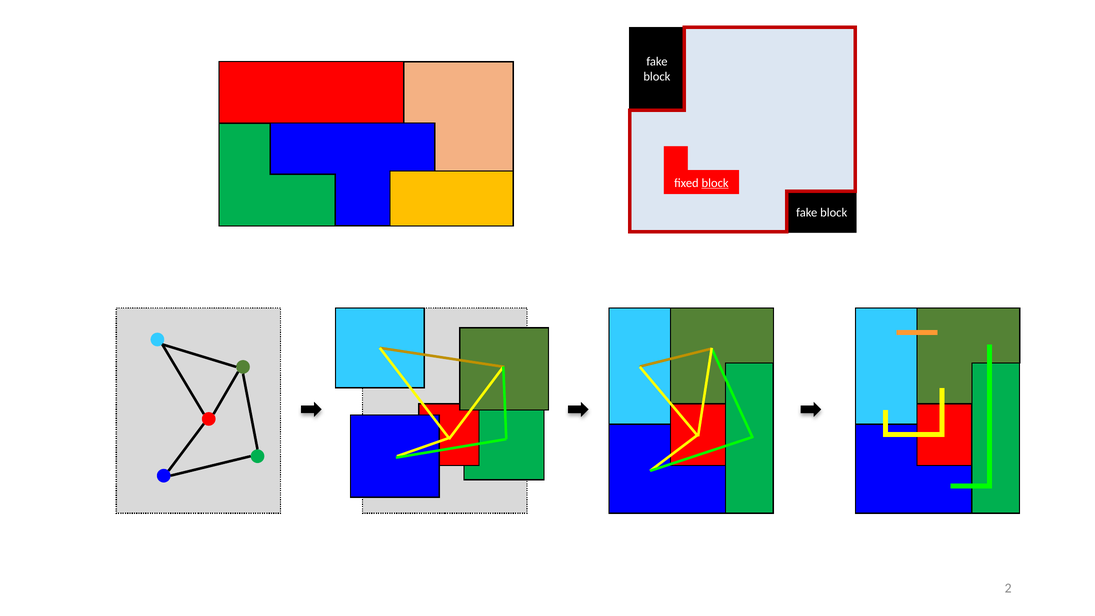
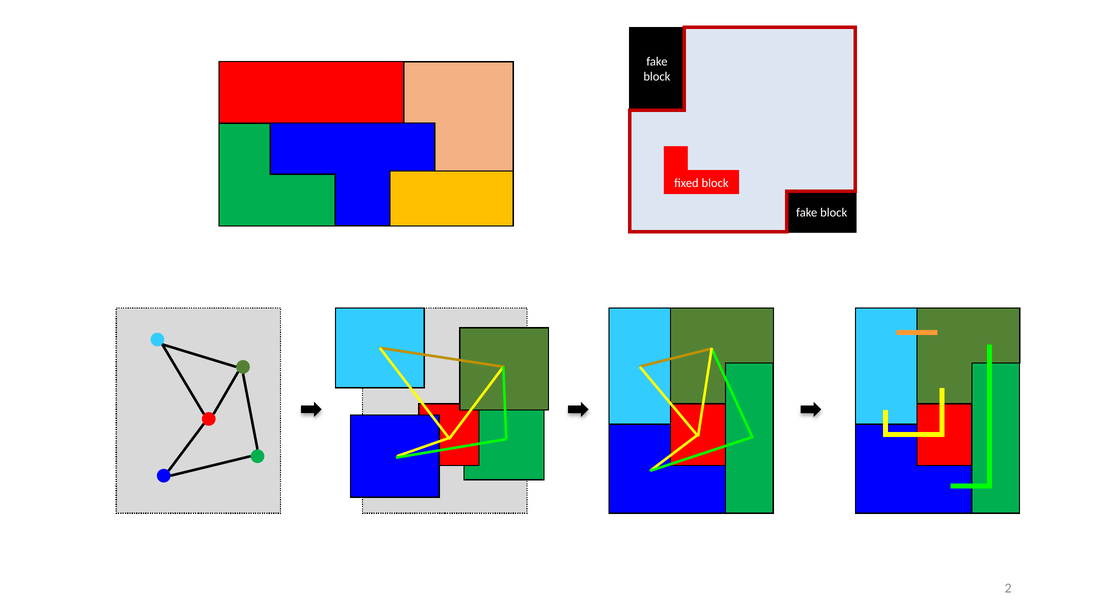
block underline: present -> none (715, 183)
